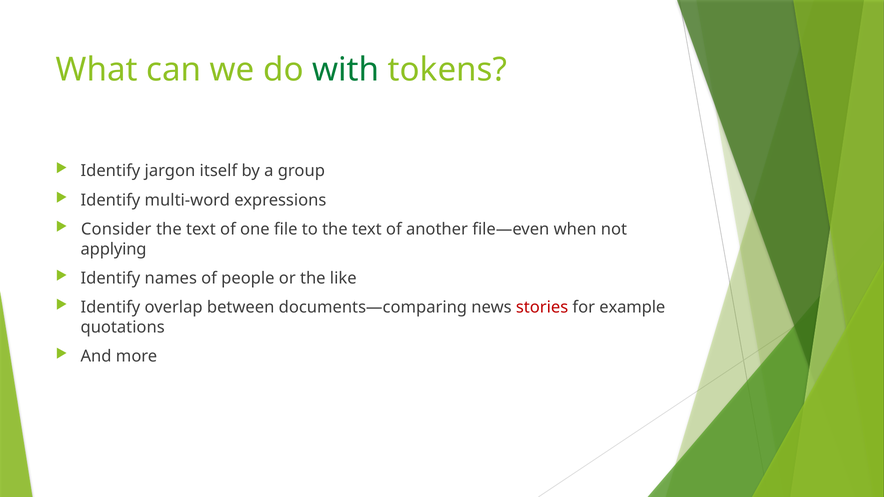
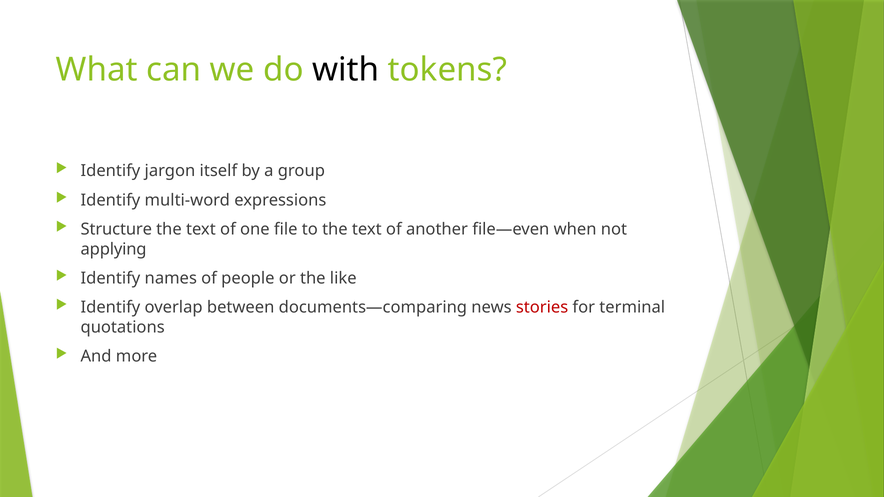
with colour: green -> black (346, 70)
Consider: Consider -> Structure (116, 229)
example: example -> terminal (632, 307)
